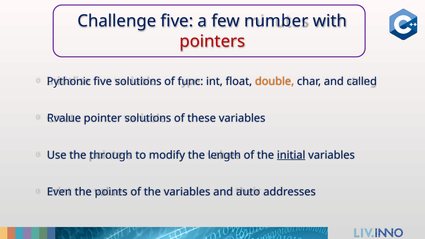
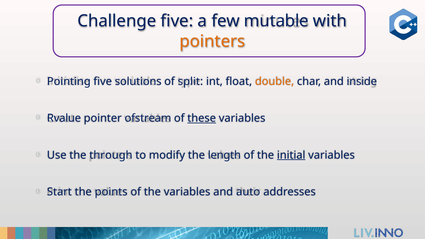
number: number -> mutable (276, 21)
pointers colour: red -> orange (212, 41)
Pythonic: Pythonic -> Pointing (69, 81)
func: func -> split (190, 81)
called: called -> inside (362, 81)
pointer solutions: solutions -> ofstream (148, 118)
these underline: none -> present (202, 118)
Even: Even -> Start (59, 192)
